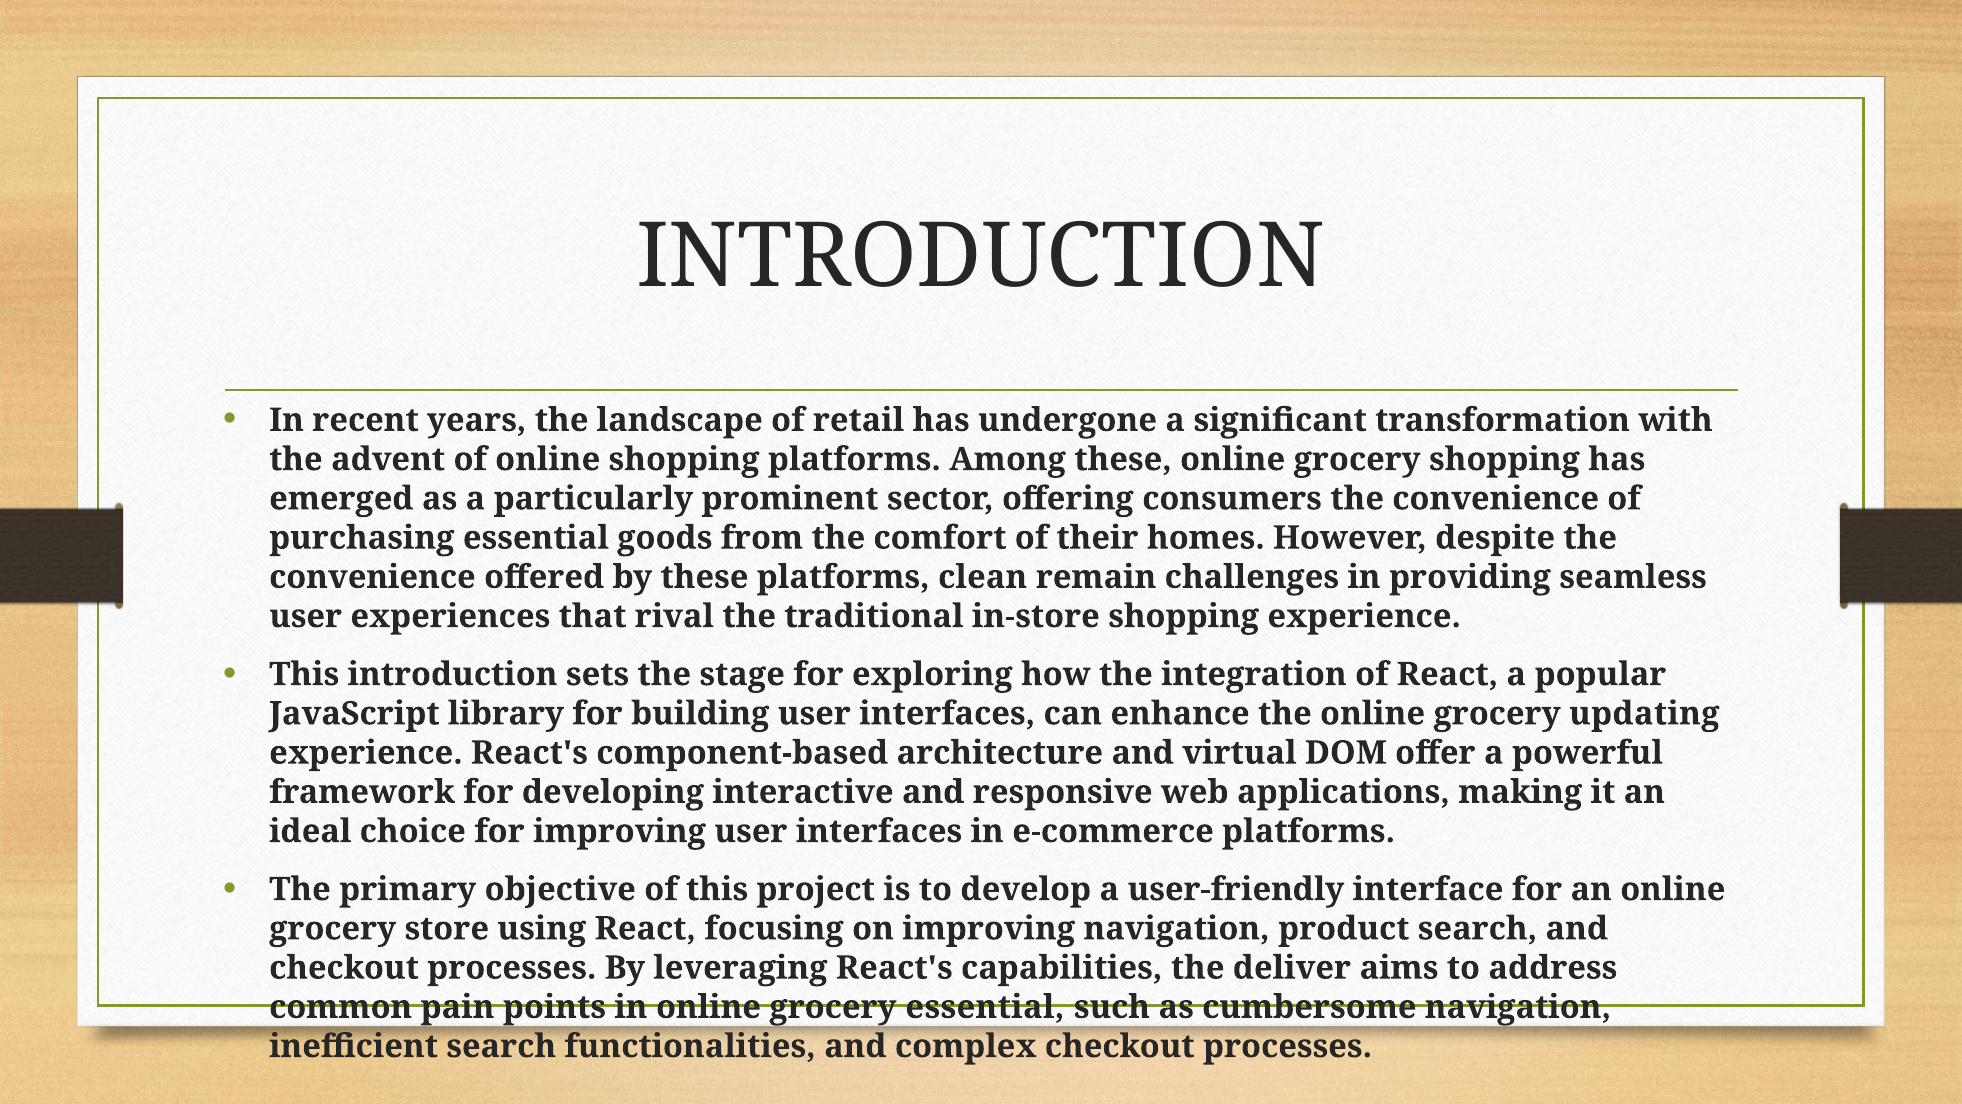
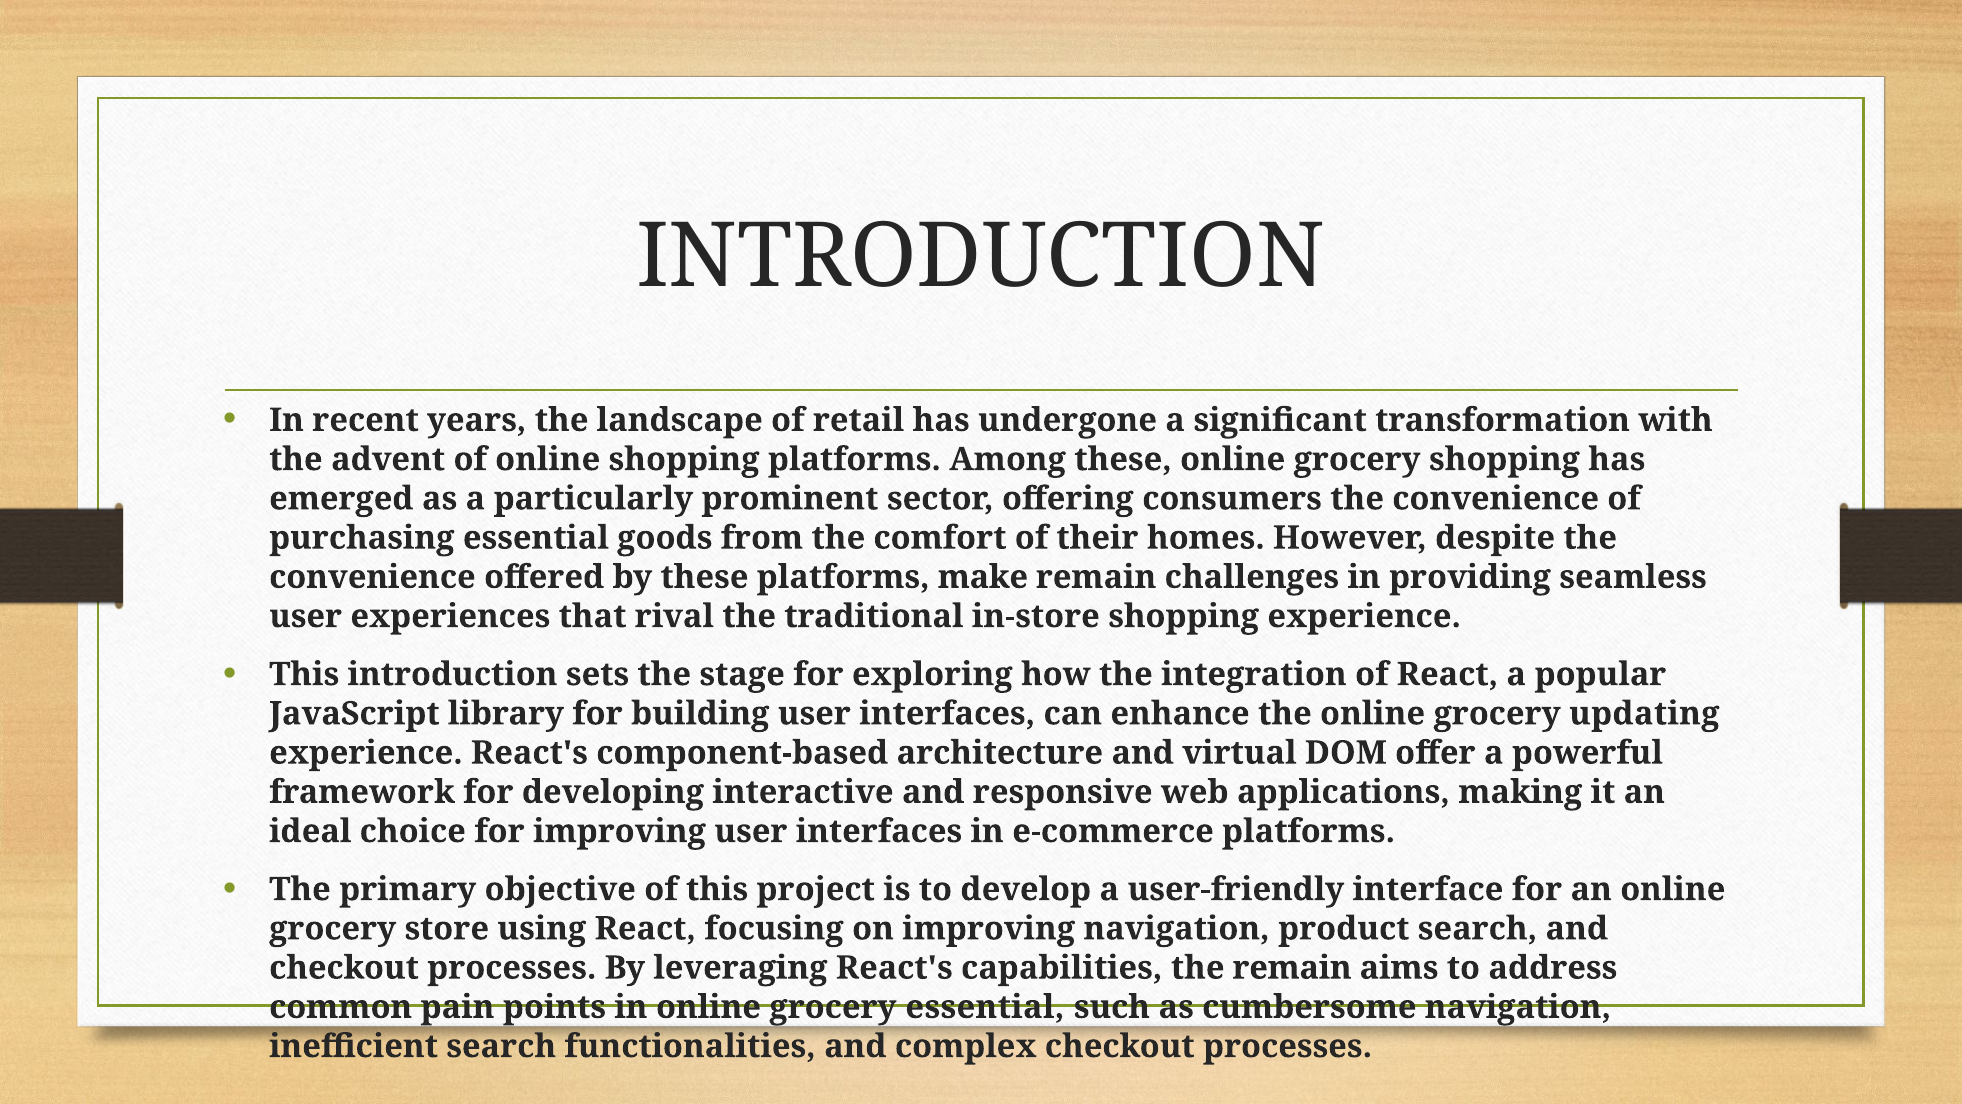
clean: clean -> make (983, 577)
the deliver: deliver -> remain (1292, 968)
